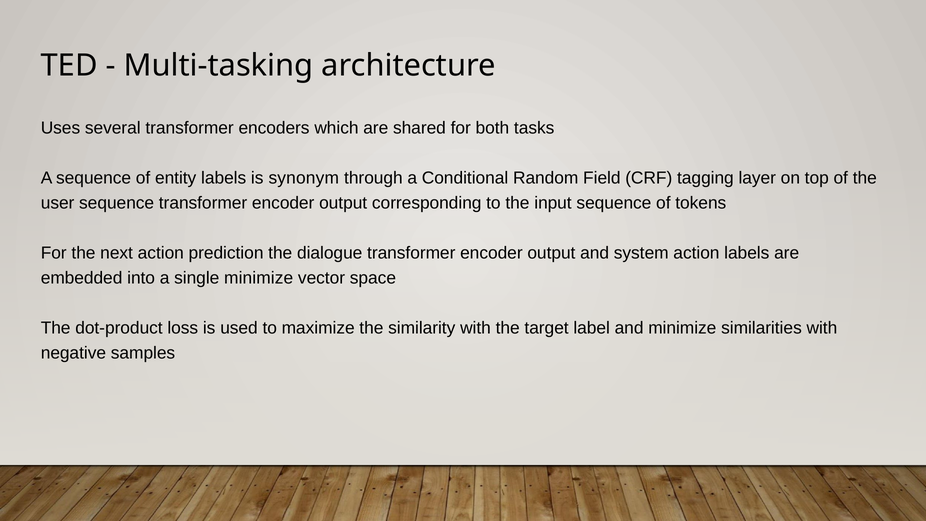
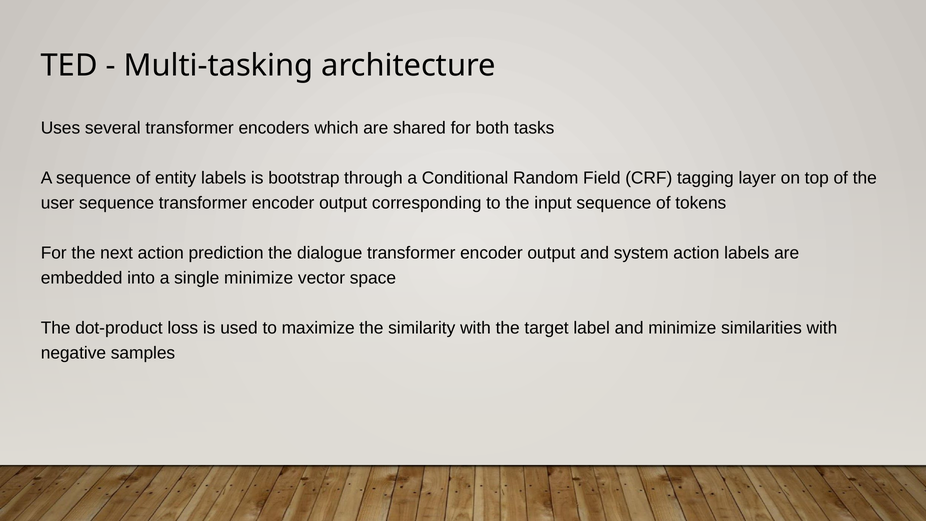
synonym: synonym -> bootstrap (304, 178)
